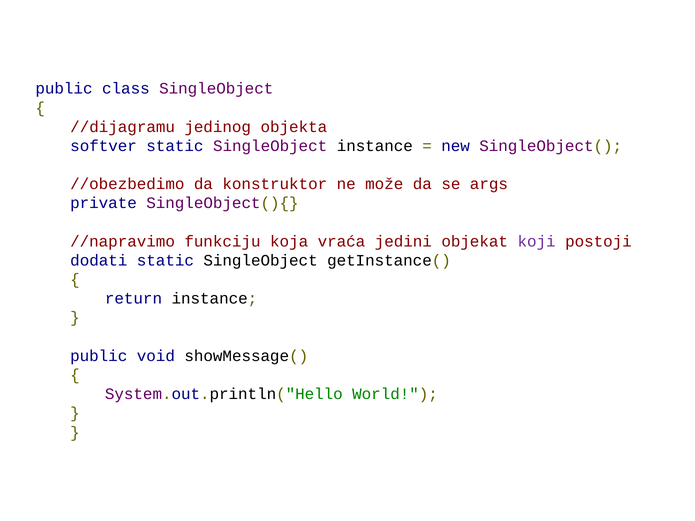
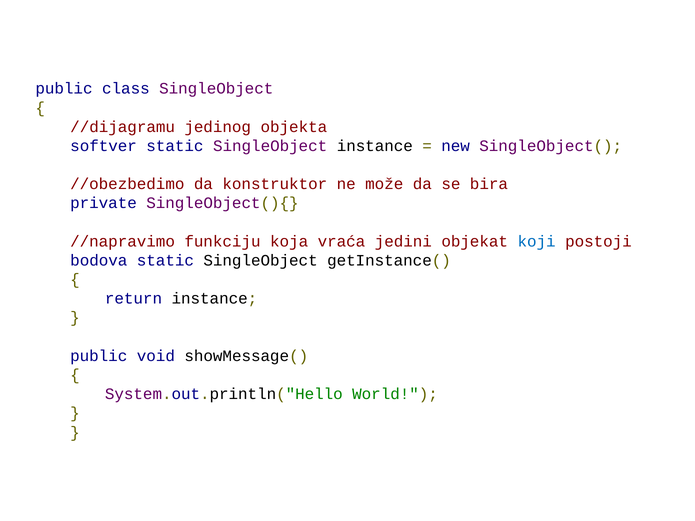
args: args -> bira (489, 184)
koji colour: purple -> blue (537, 241)
dodati: dodati -> bodova (99, 261)
